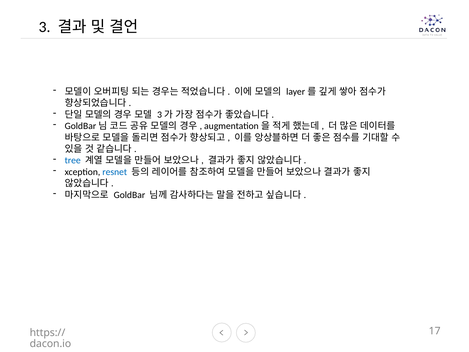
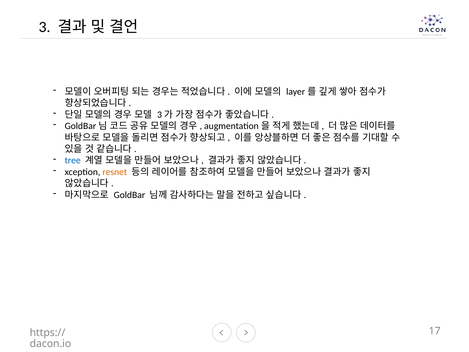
resnet colour: blue -> orange (115, 172)
